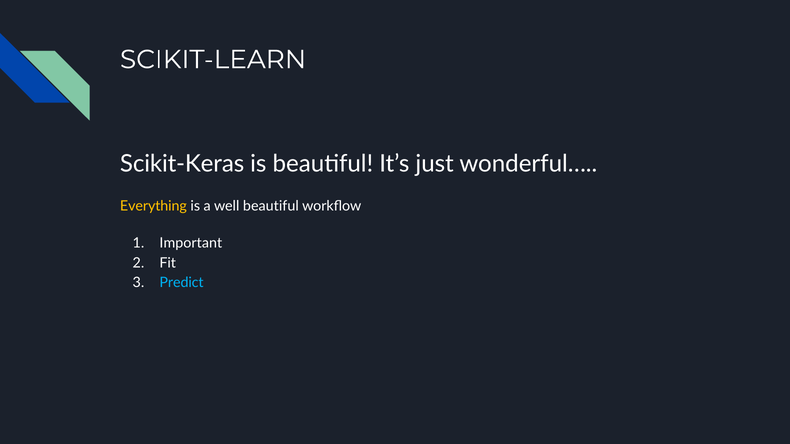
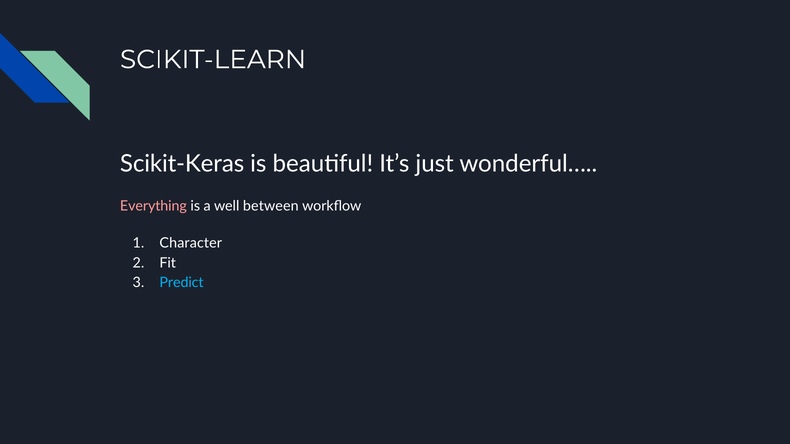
Everything colour: yellow -> pink (153, 206)
well beautiful: beautiful -> between (271, 206)
Important: Important -> Character (191, 243)
